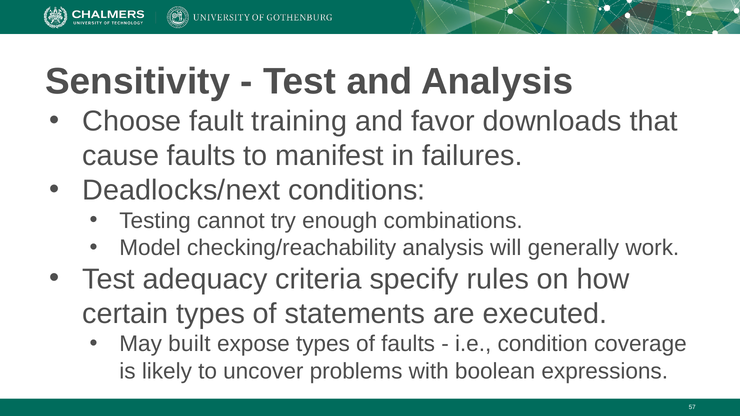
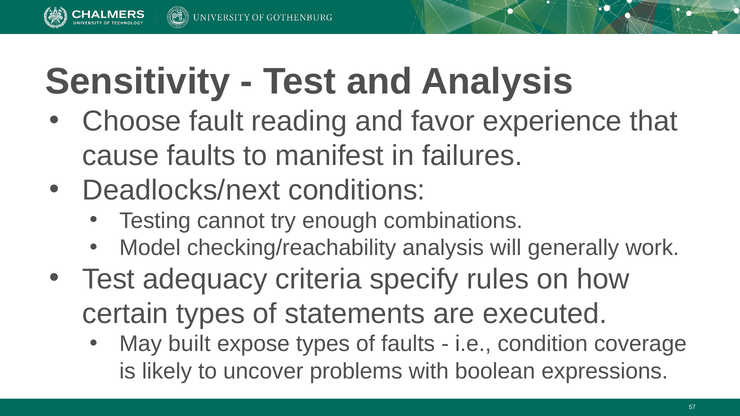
training: training -> reading (299, 121)
downloads: downloads -> experience (552, 121)
